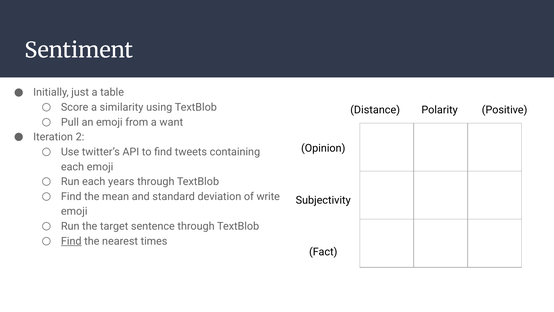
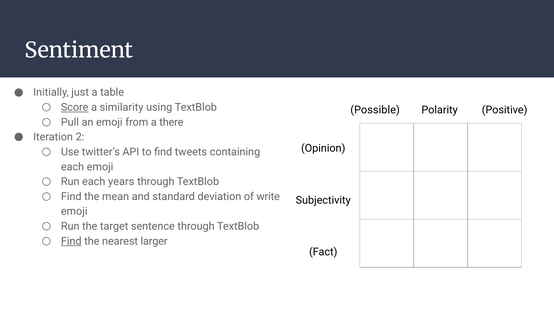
Score underline: none -> present (75, 107)
Distance: Distance -> Possible (375, 110)
want: want -> there (171, 122)
times: times -> larger (154, 241)
